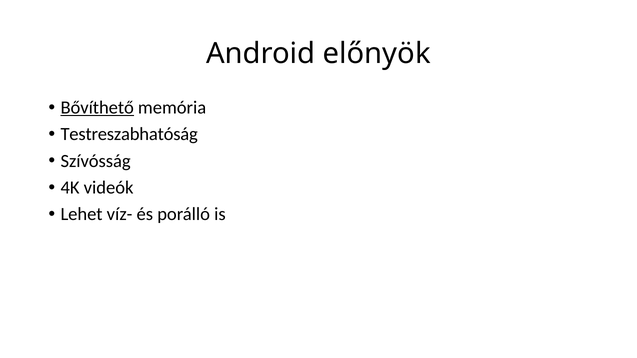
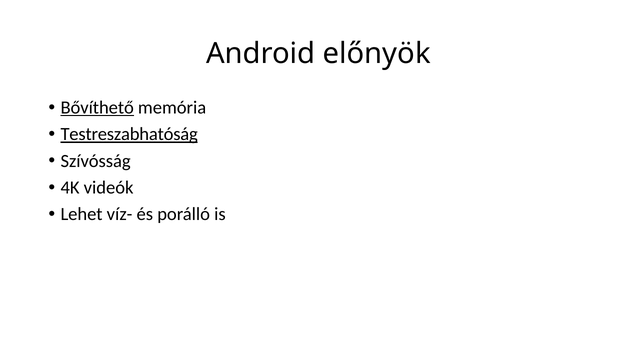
Testreszabhatóság underline: none -> present (129, 134)
